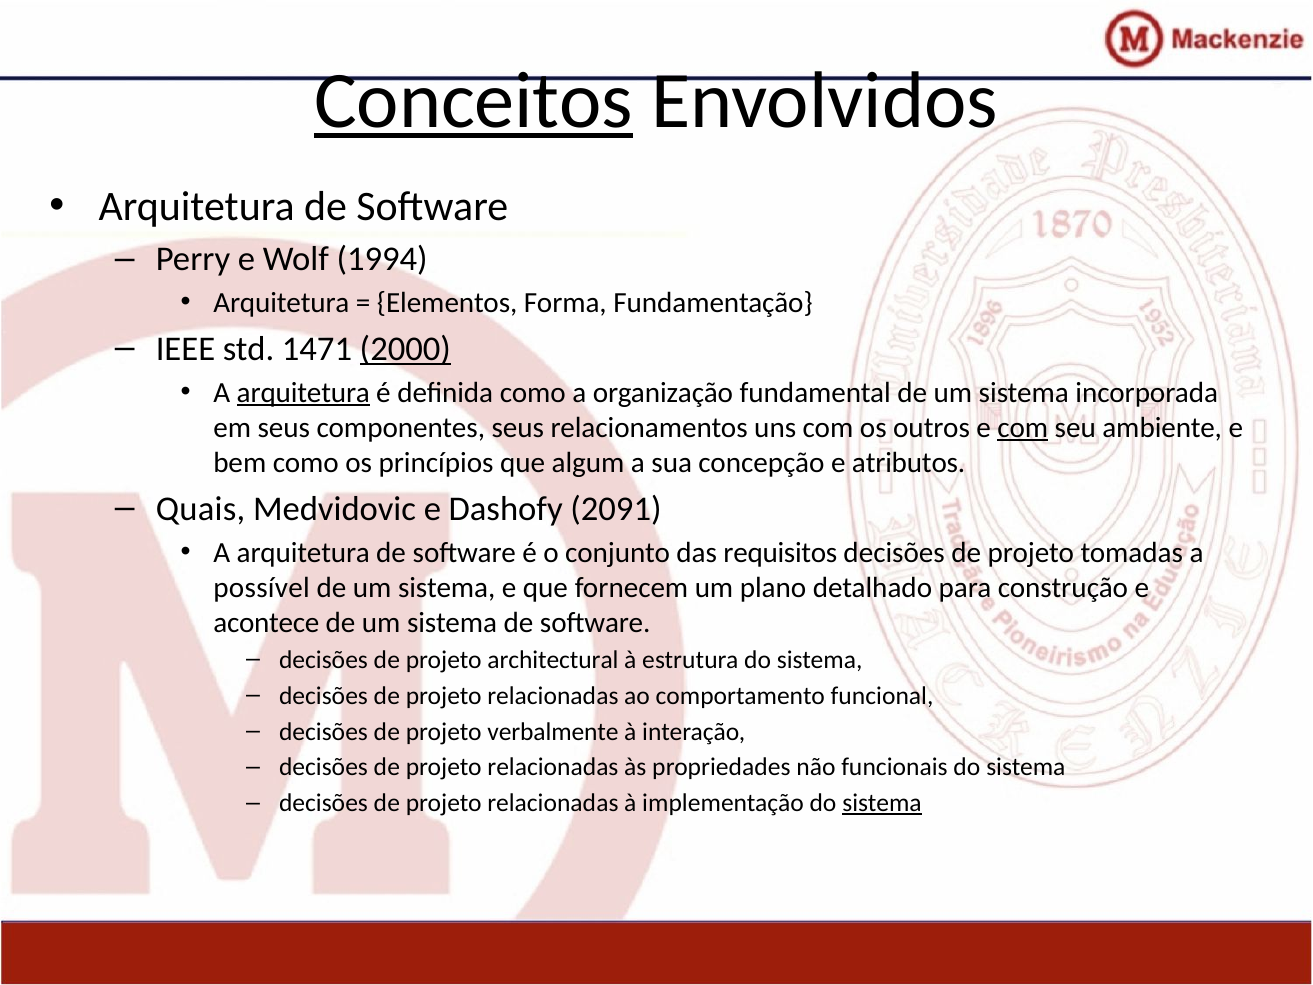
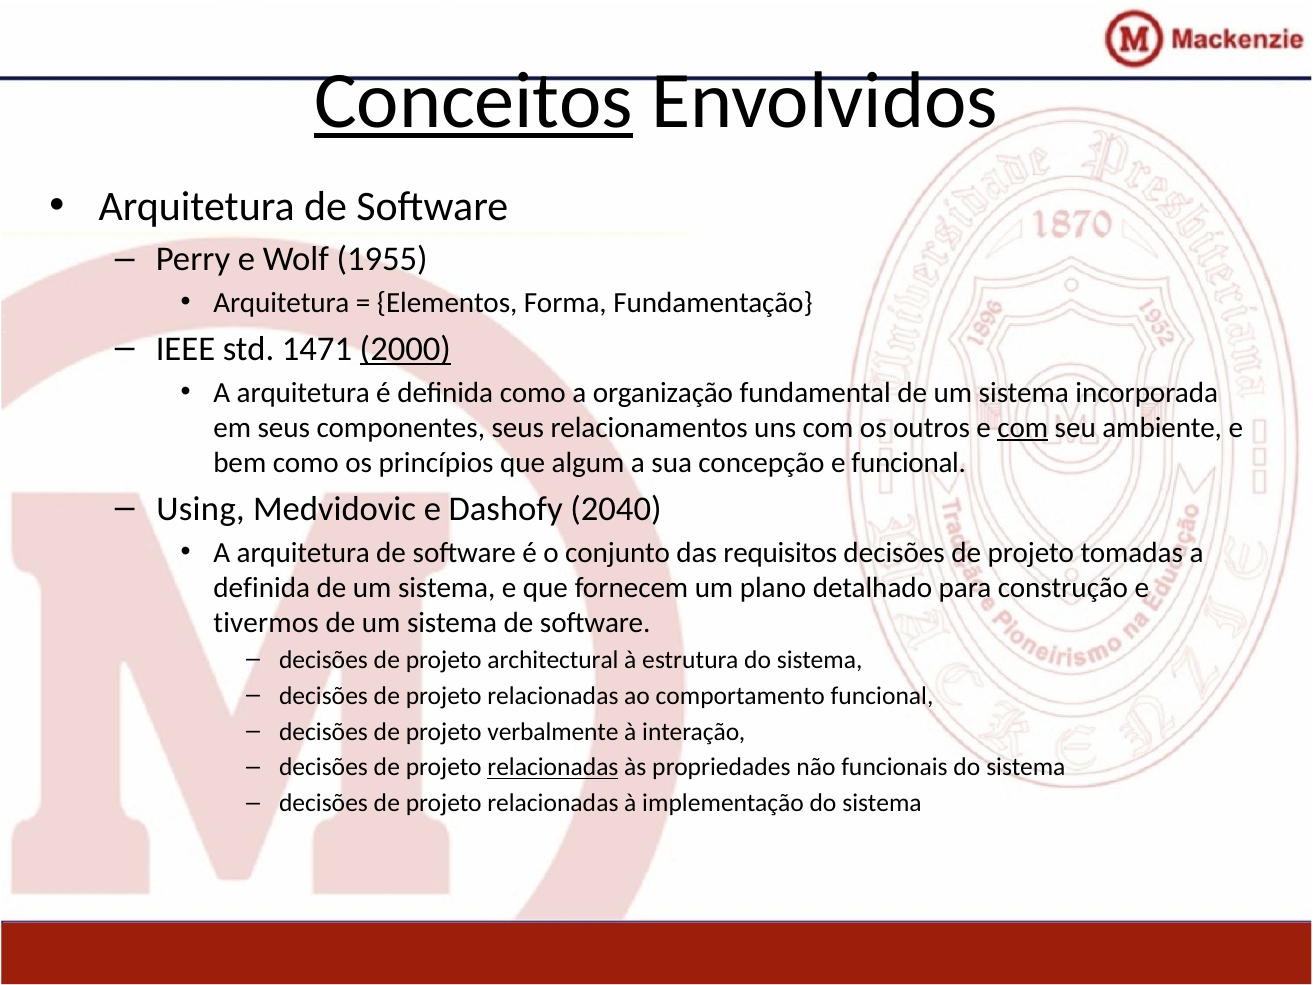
1994: 1994 -> 1955 (382, 259)
arquitetura underline: present -> none (303, 393)
e atributos: atributos -> funcional (909, 463)
Quais: Quais -> Using (201, 509)
2091: 2091 -> 2040 (616, 509)
possível: possível -> definida (262, 587)
acontece: acontece -> tivermos (266, 622)
relacionadas underline: none -> present (553, 767)
sistema underline: present -> none (882, 803)
